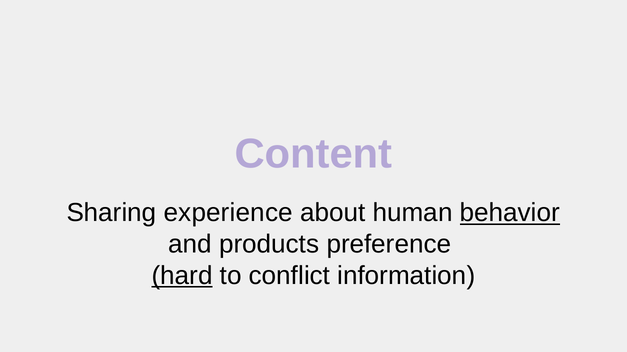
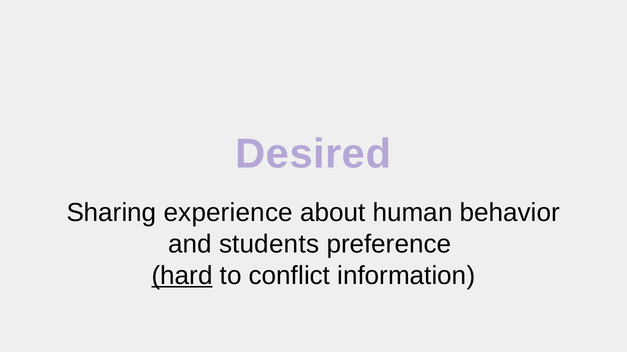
Content: Content -> Desired (313, 154)
behavior underline: present -> none (510, 213)
products: products -> students (269, 245)
